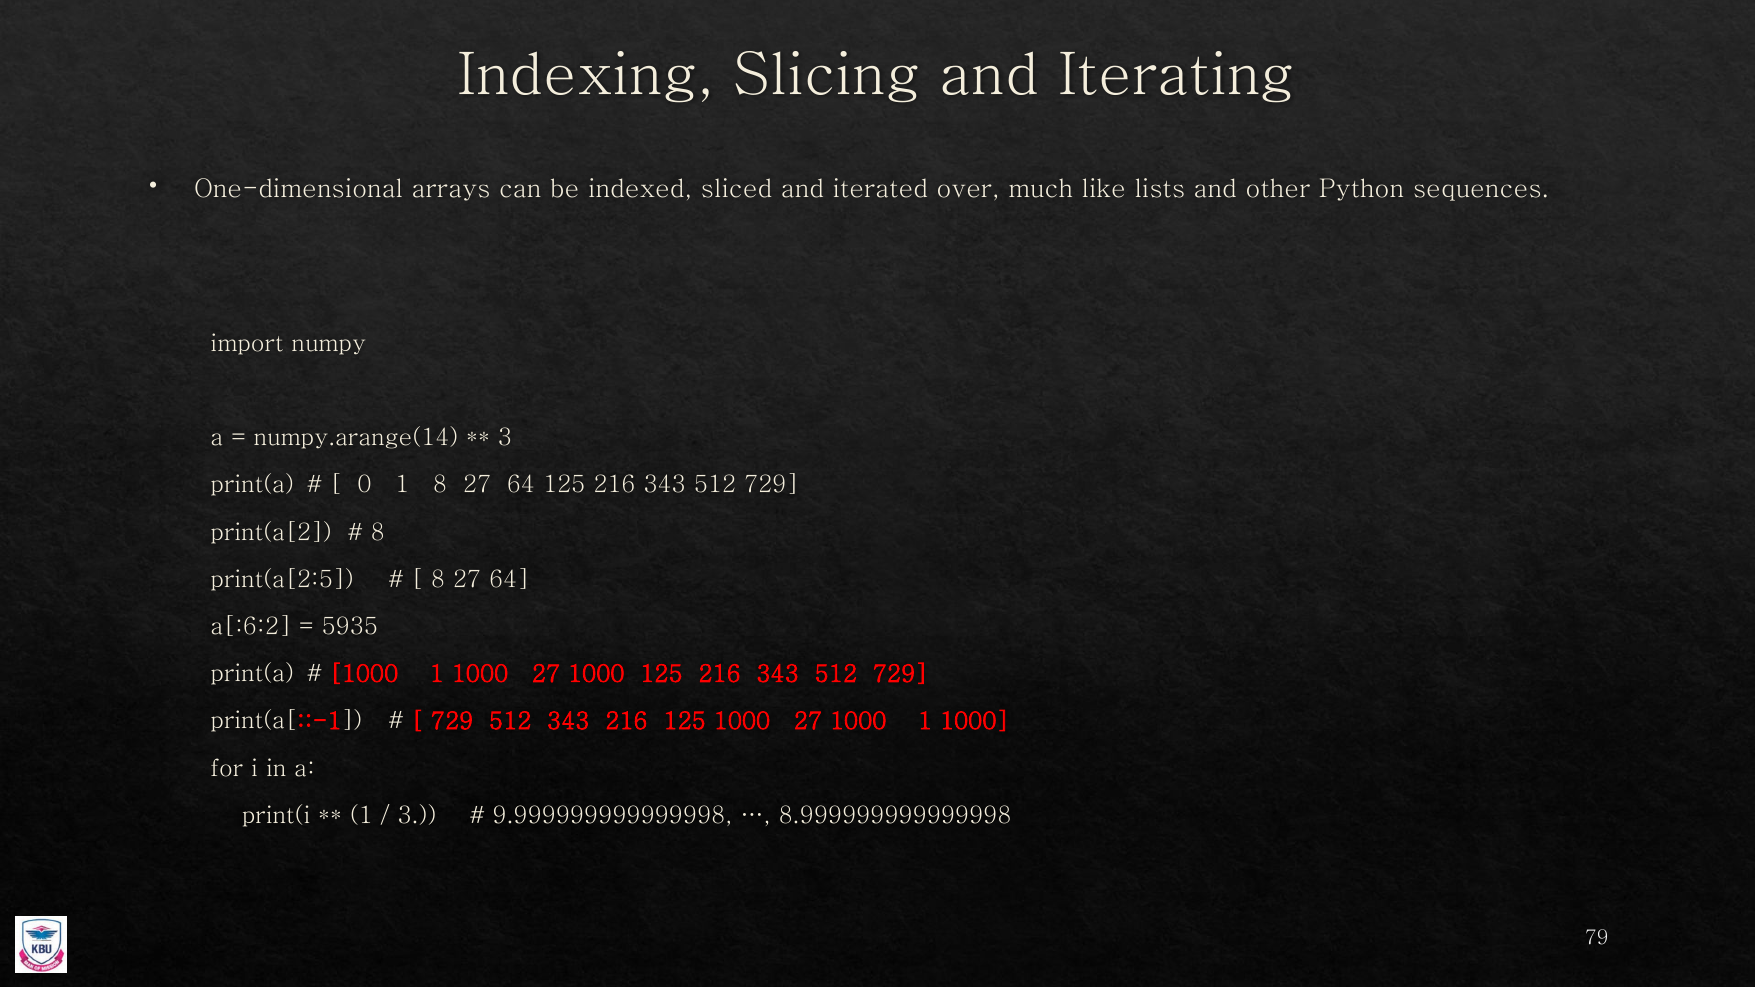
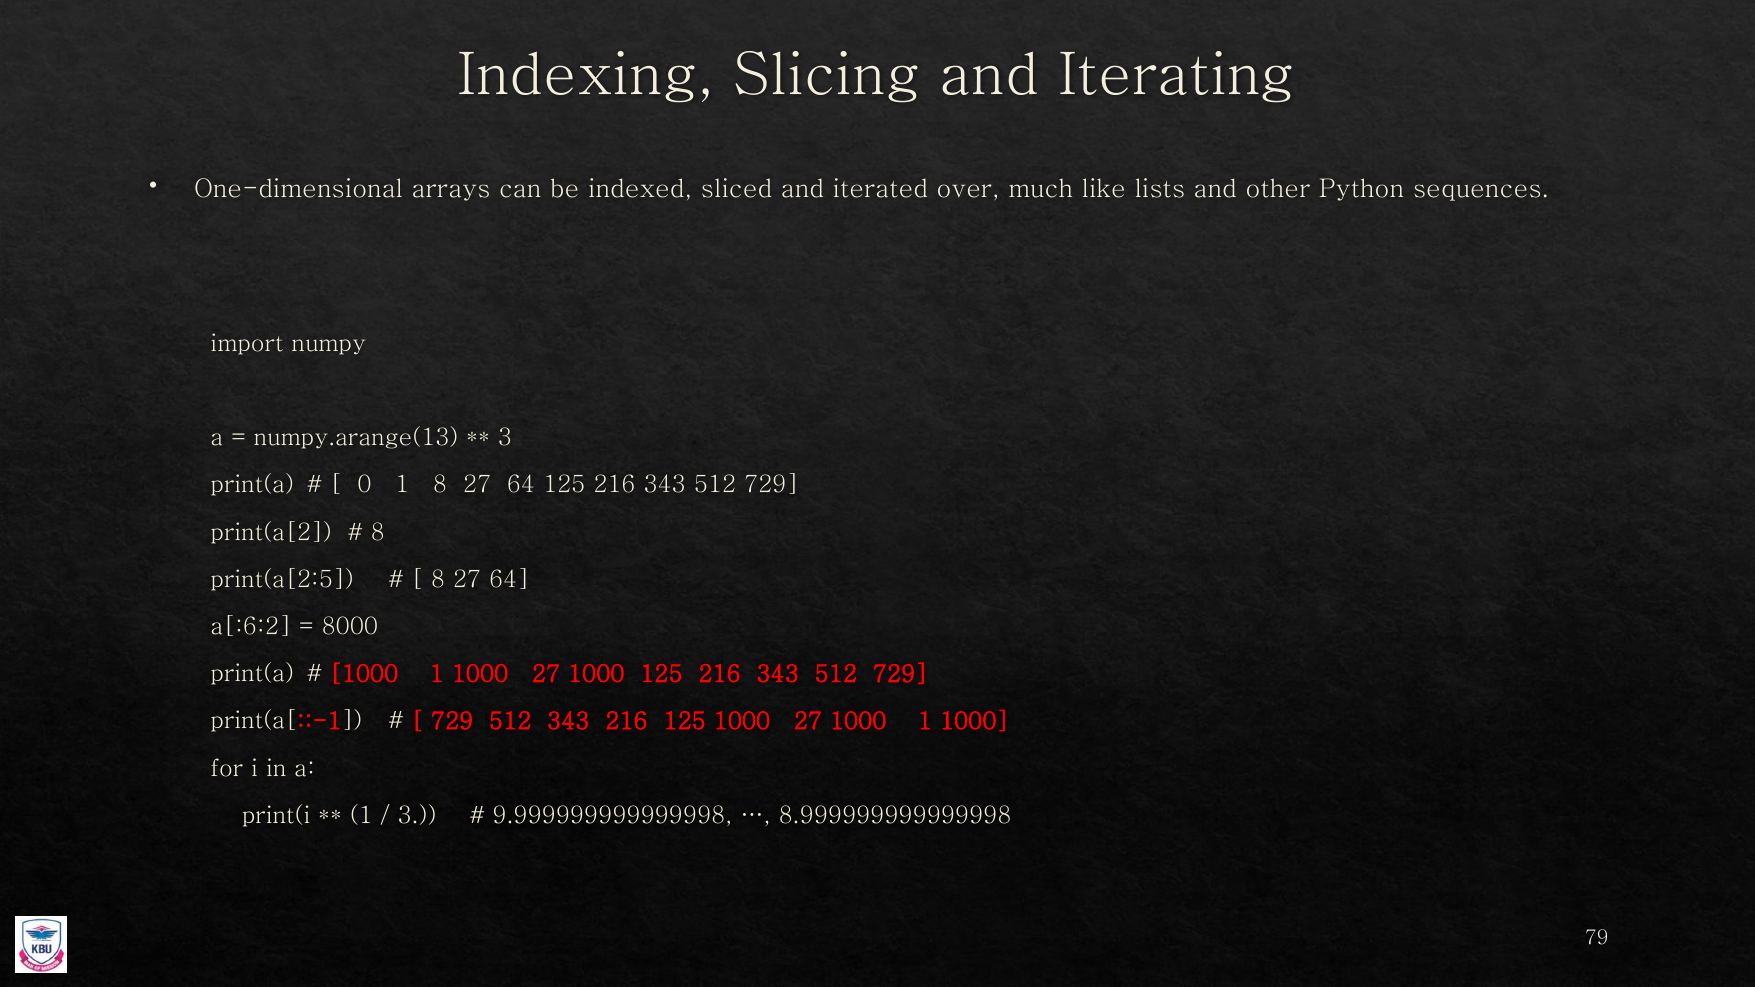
numpy.arange(14: numpy.arange(14 -> numpy.arange(13 (356, 438)
5935: 5935 -> 8000 (350, 627)
